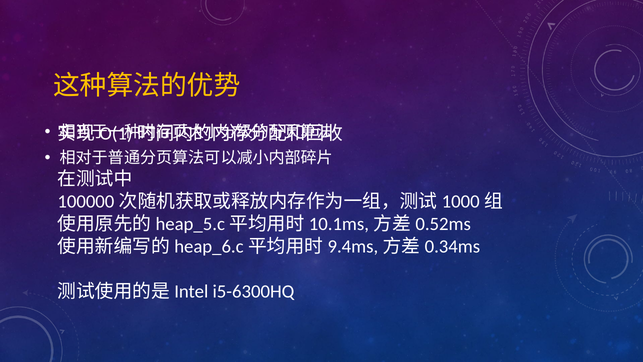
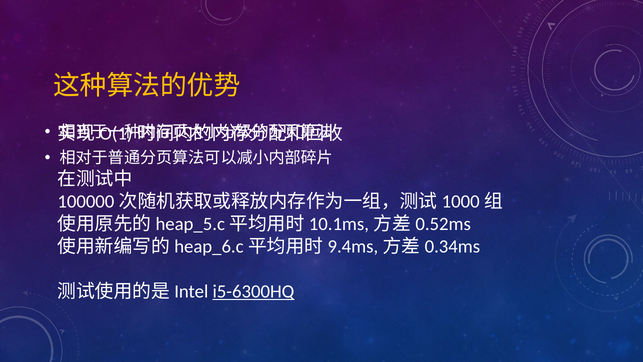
i5-6300HQ underline: none -> present (253, 291)
